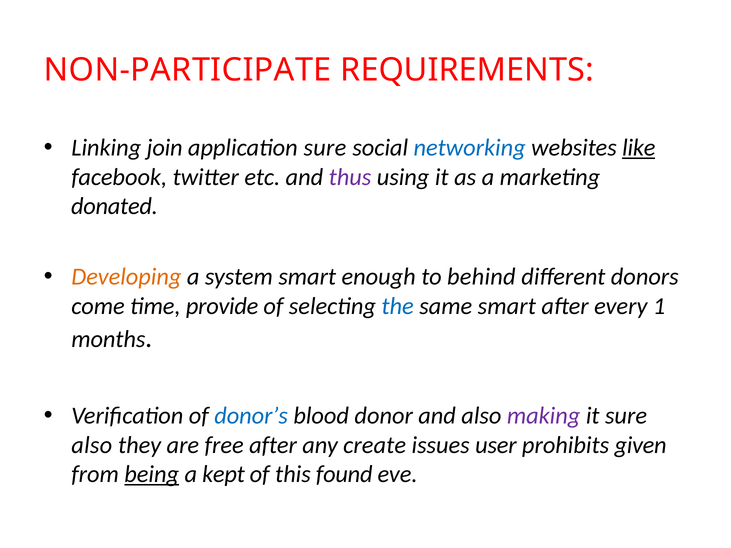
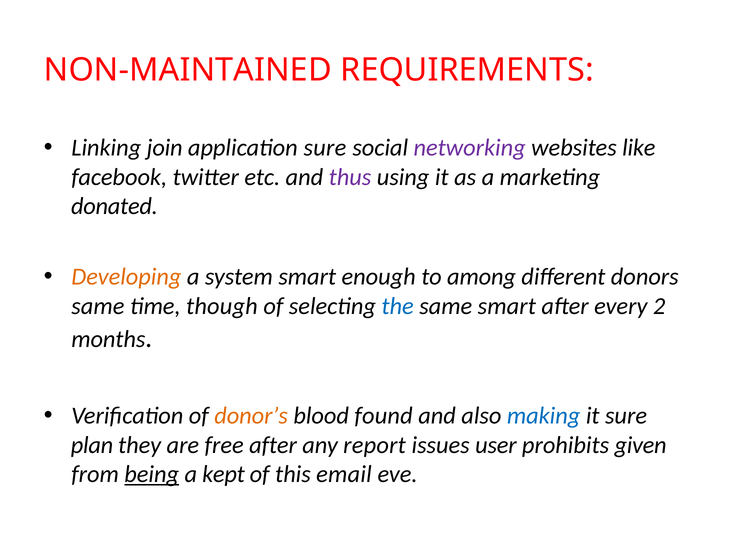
NON-PARTICIPATE: NON-PARTICIPATE -> NON-MAINTAINED (188, 70)
networking colour: blue -> purple (470, 148)
like underline: present -> none (639, 148)
behind: behind -> among (482, 277)
come: come -> same (98, 306)
provide: provide -> though (222, 306)
1: 1 -> 2 (659, 306)
donor’s colour: blue -> orange (251, 416)
donor: donor -> found (384, 416)
making colour: purple -> blue (544, 416)
also: also -> plan (92, 445)
create: create -> report (375, 445)
found: found -> email (344, 475)
